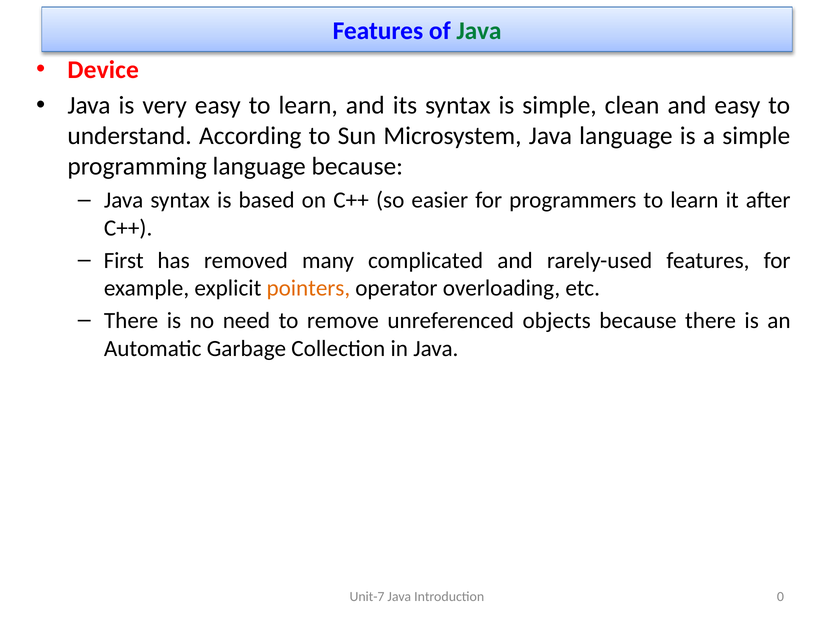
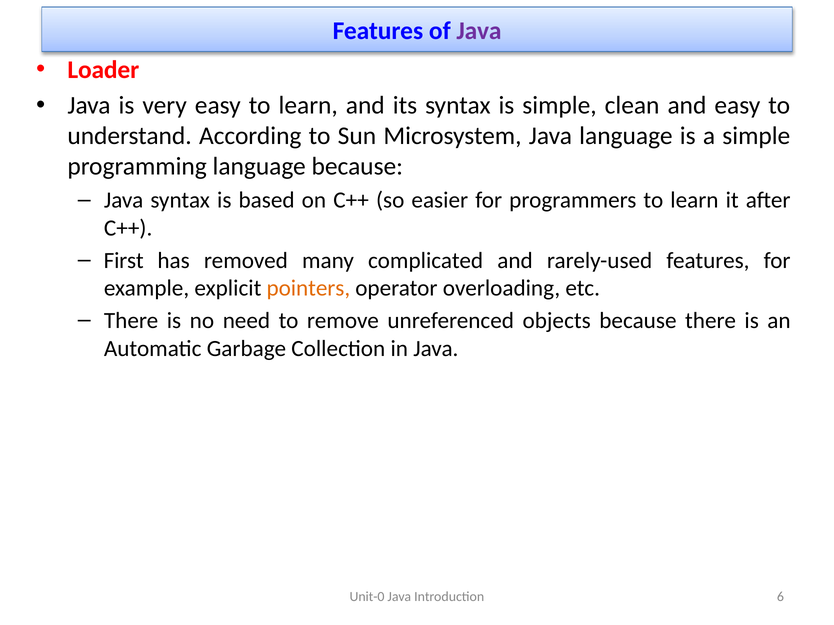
Java colour: green -> purple (479, 31)
Device: Device -> Loader (103, 70)
Unit-7: Unit-7 -> Unit-0 (367, 597)
0: 0 -> 6 (781, 597)
